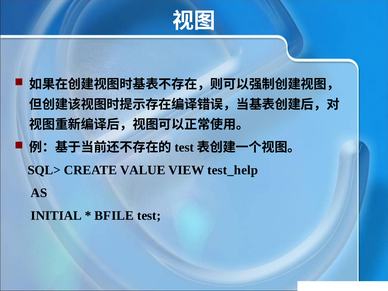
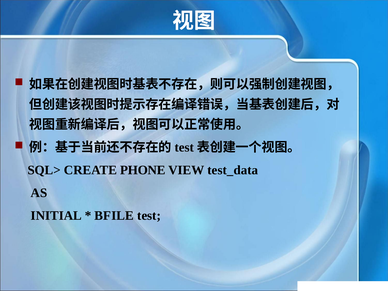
VALUE: VALUE -> PHONE (143, 170)
test_help: test_help -> test_data (233, 170)
